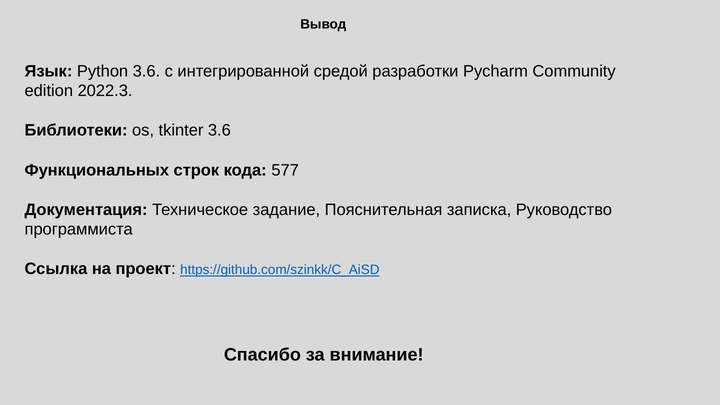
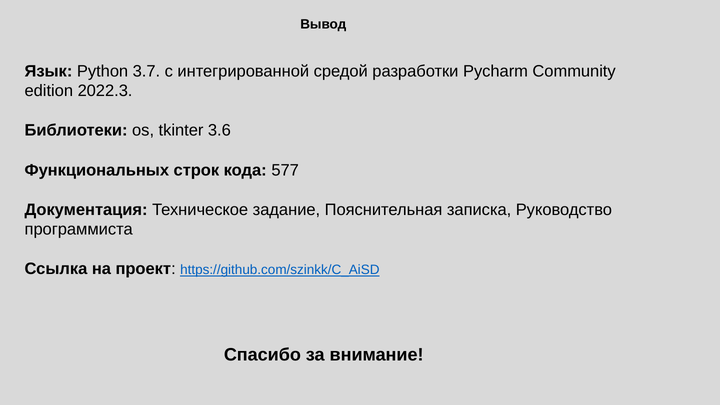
Python 3.6: 3.6 -> 3.7 (146, 71)
